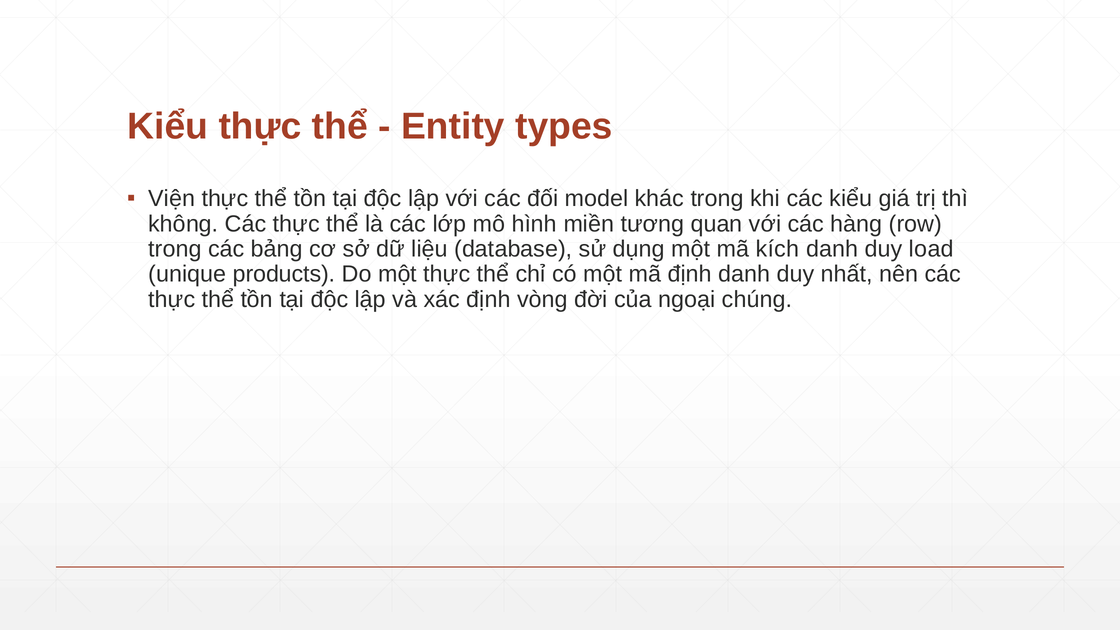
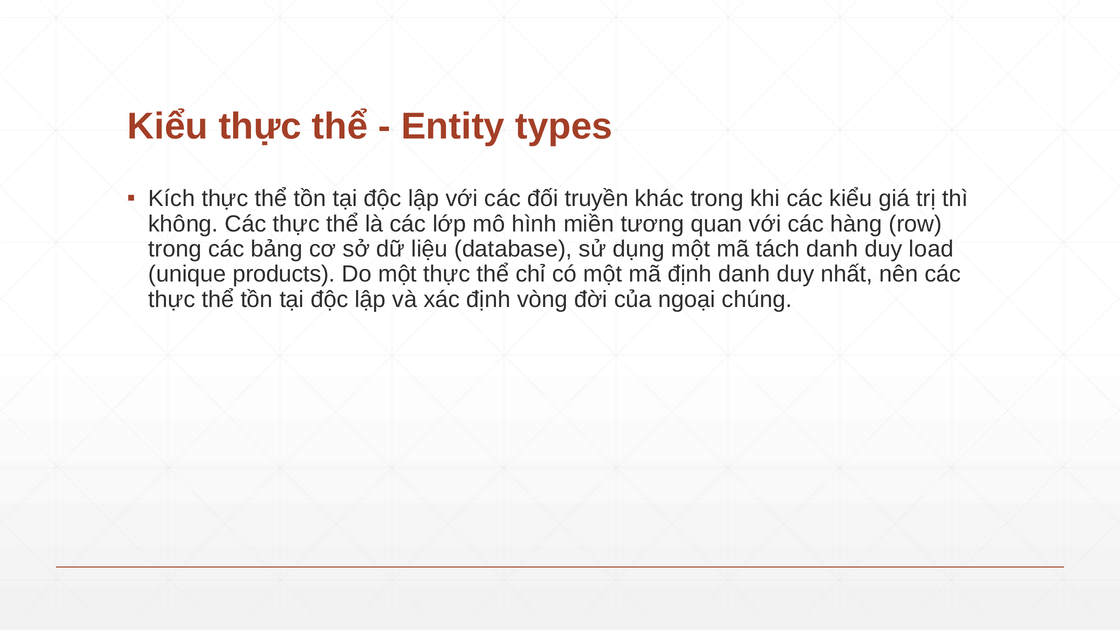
Viện: Viện -> Kích (172, 199)
model: model -> truyền (597, 199)
kích: kích -> tách (778, 249)
